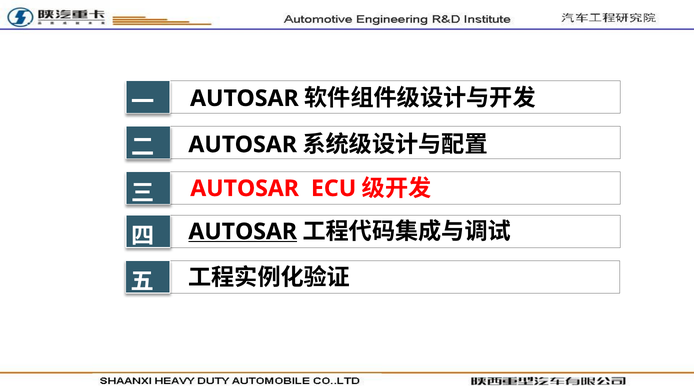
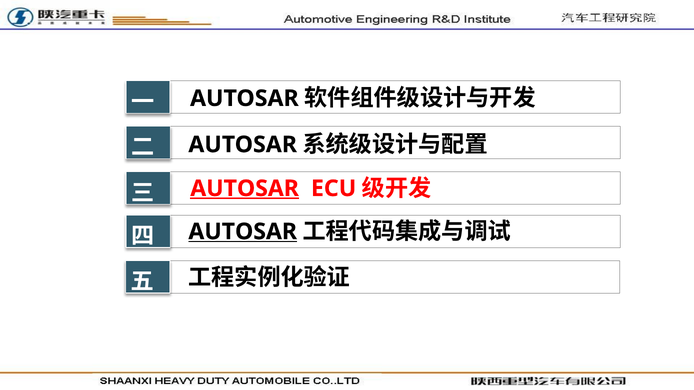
AUTOSAR underline: none -> present (245, 189)
